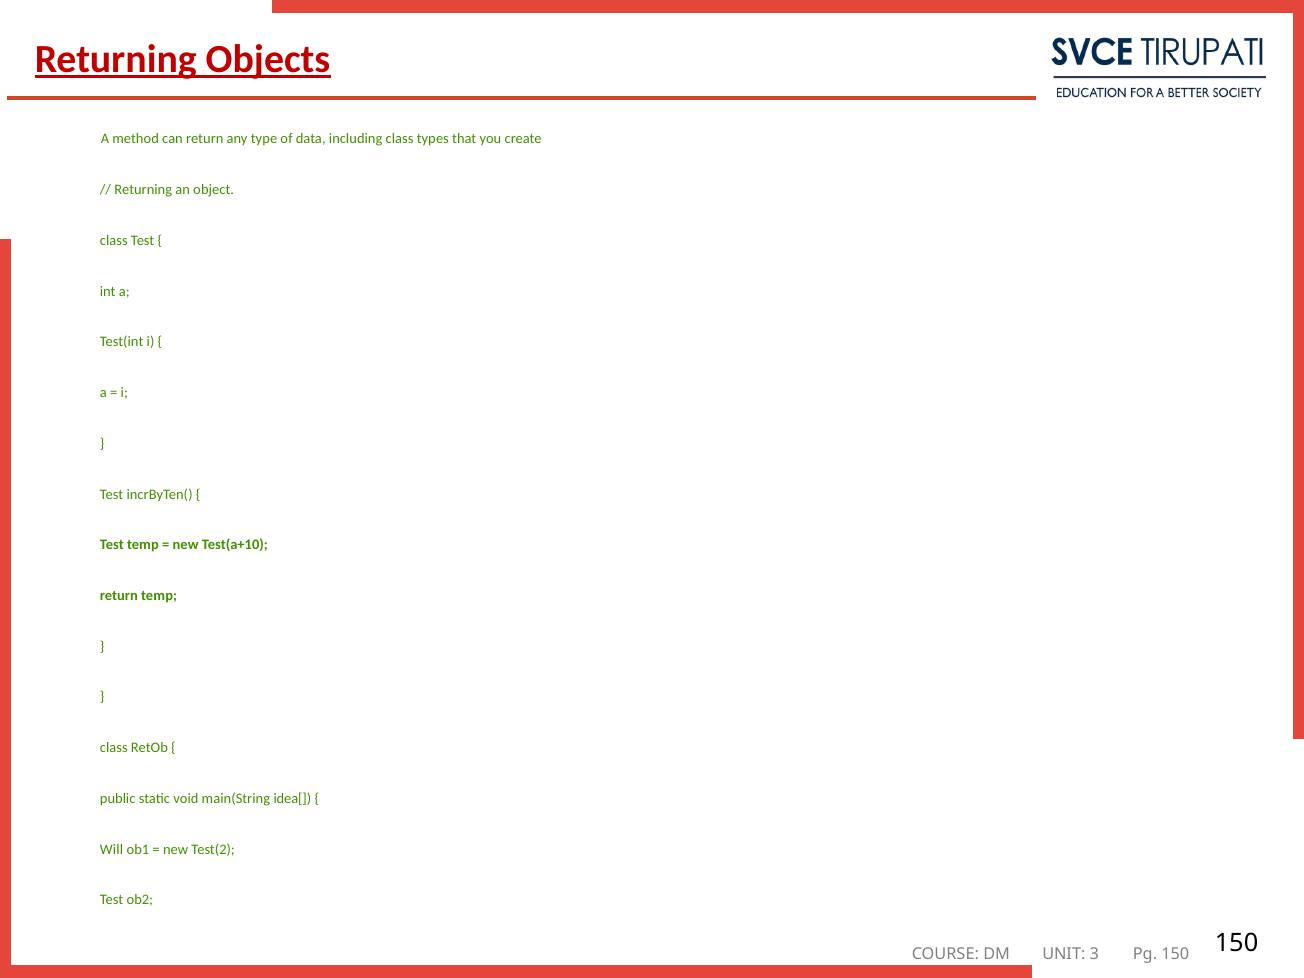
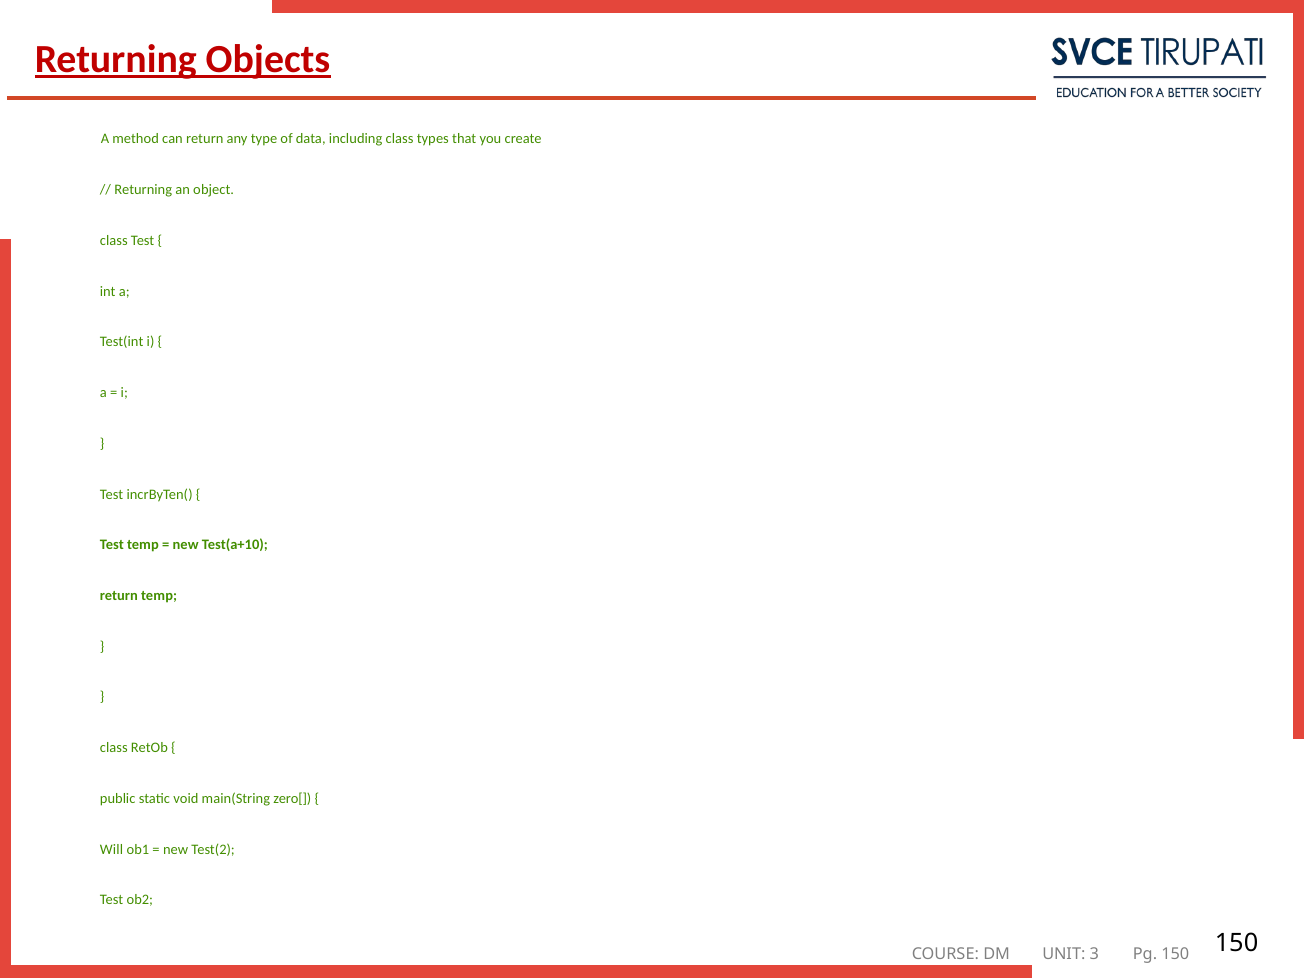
idea[: idea[ -> zero[ (292, 799)
